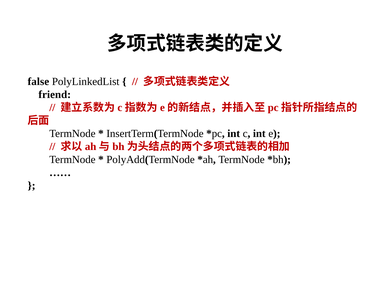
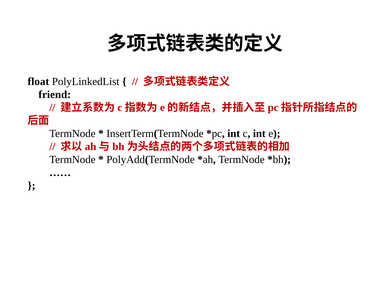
false: false -> float (38, 81)
